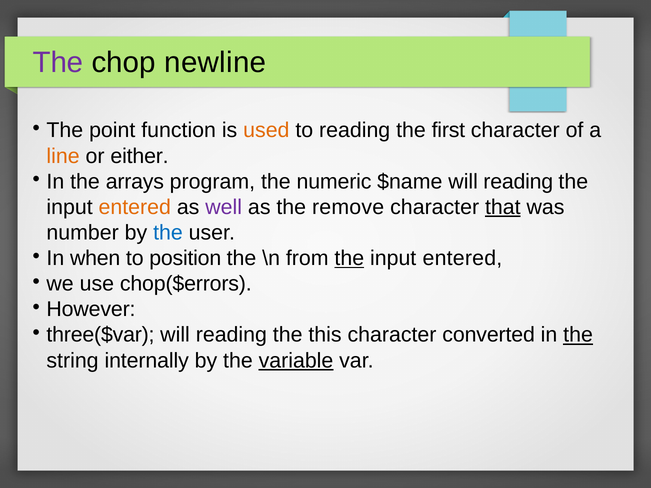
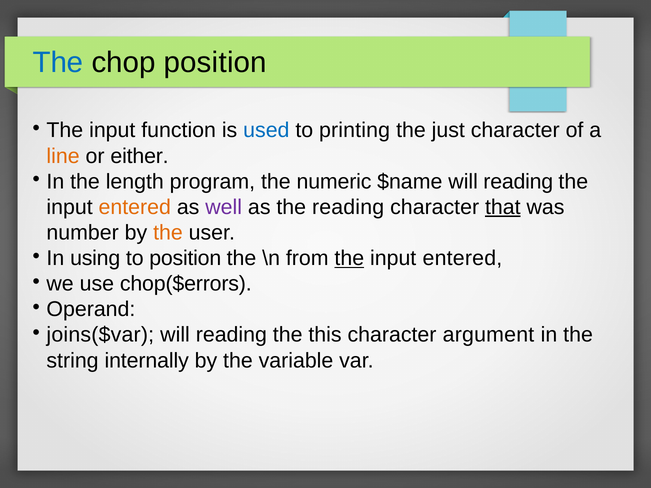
The colour: purple -> blue (58, 62)
chop newline: newline -> position (215, 62)
point: point -> input (112, 131)
used colour: orange -> blue (266, 131)
to reading: reading -> printing (355, 131)
first: first -> just (448, 131)
arrays: arrays -> length (135, 182)
the remove: remove -> reading (348, 207)
the colour: blue -> orange (168, 233)
when: when -> using (95, 258)
However: However -> Operand (91, 310)
three($var: three($var -> joins($var (100, 335)
converted: converted -> argument (488, 335)
the underline: present -> none (578, 335)
variable underline: present -> none (296, 361)
